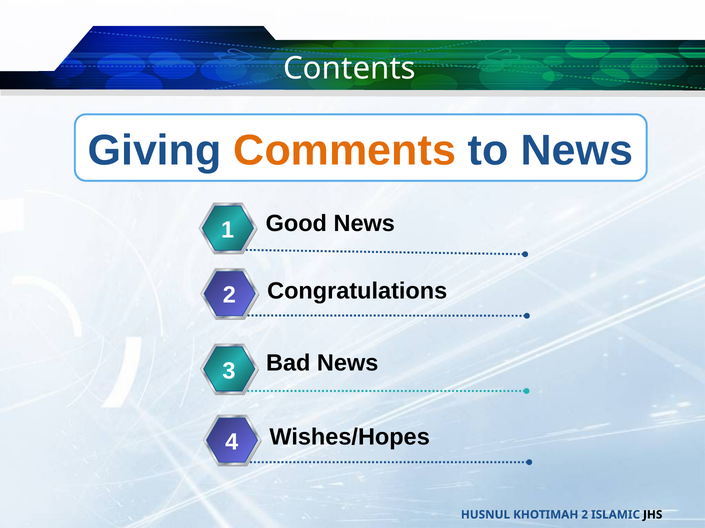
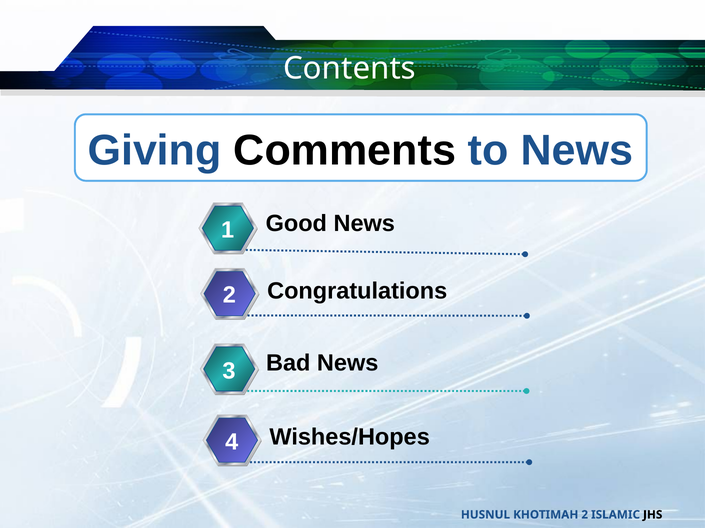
Comments colour: orange -> black (345, 151)
